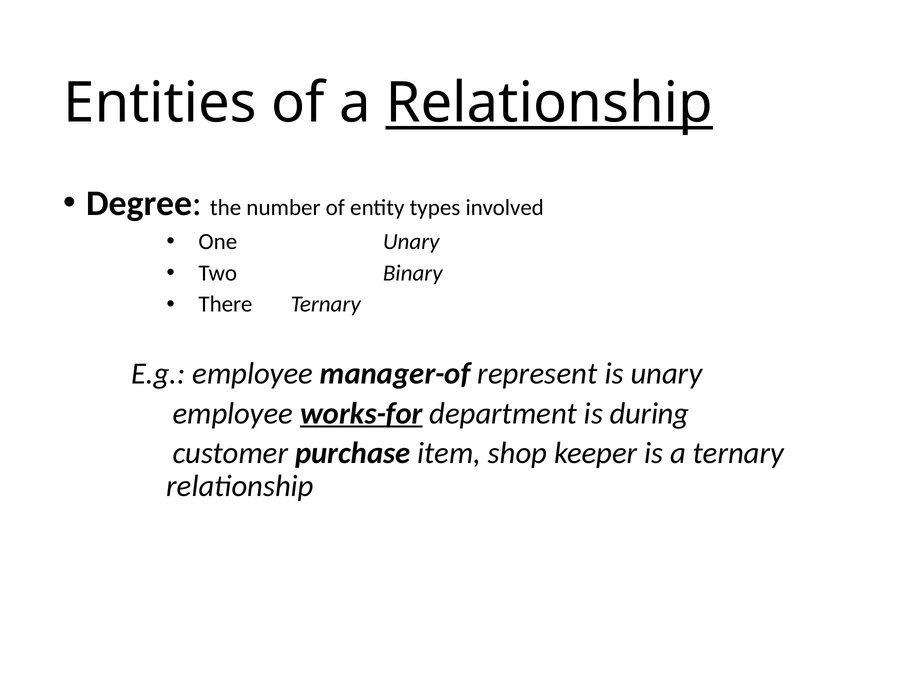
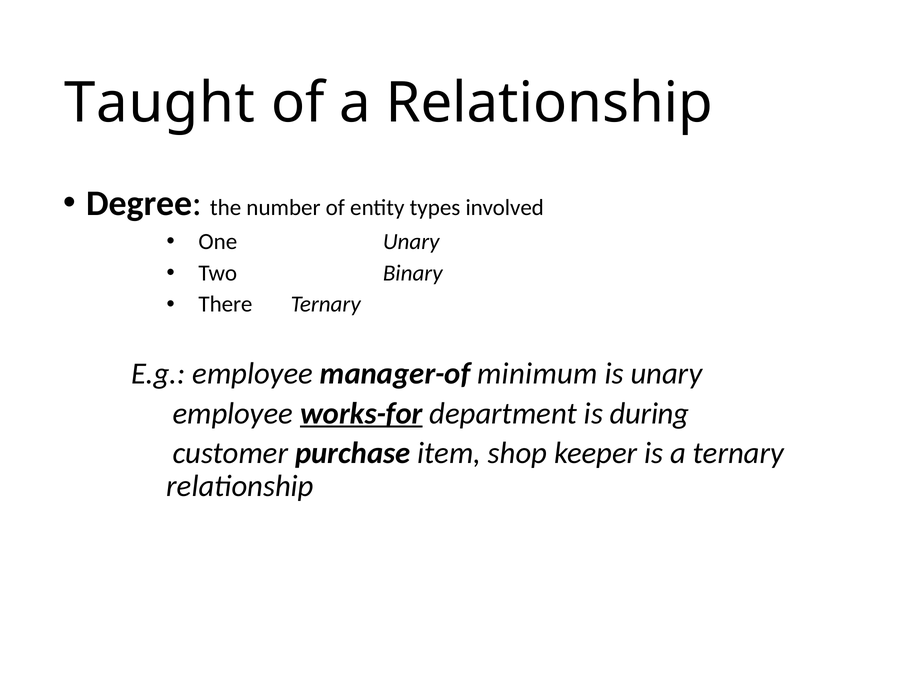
Entities: Entities -> Taught (160, 103)
Relationship underline: present -> none (549, 103)
represent: represent -> minimum (537, 374)
